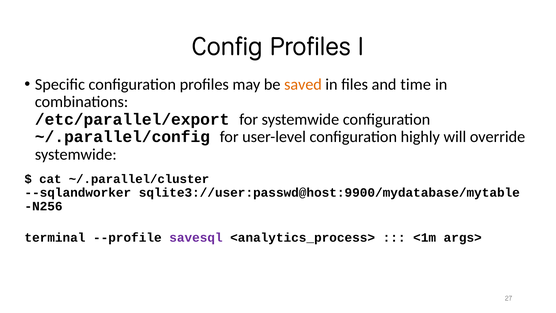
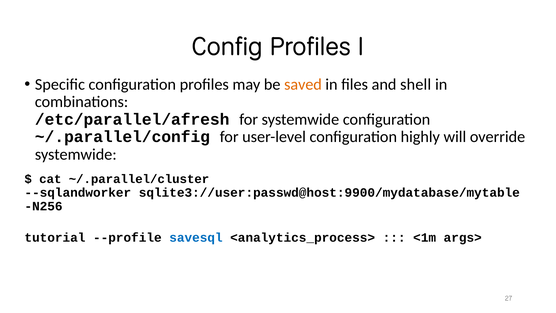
time: time -> shell (416, 84)
/etc/parallel/export: /etc/parallel/export -> /etc/parallel/afresh (132, 119)
terminal: terminal -> tutorial (55, 237)
savesql colour: purple -> blue (196, 237)
